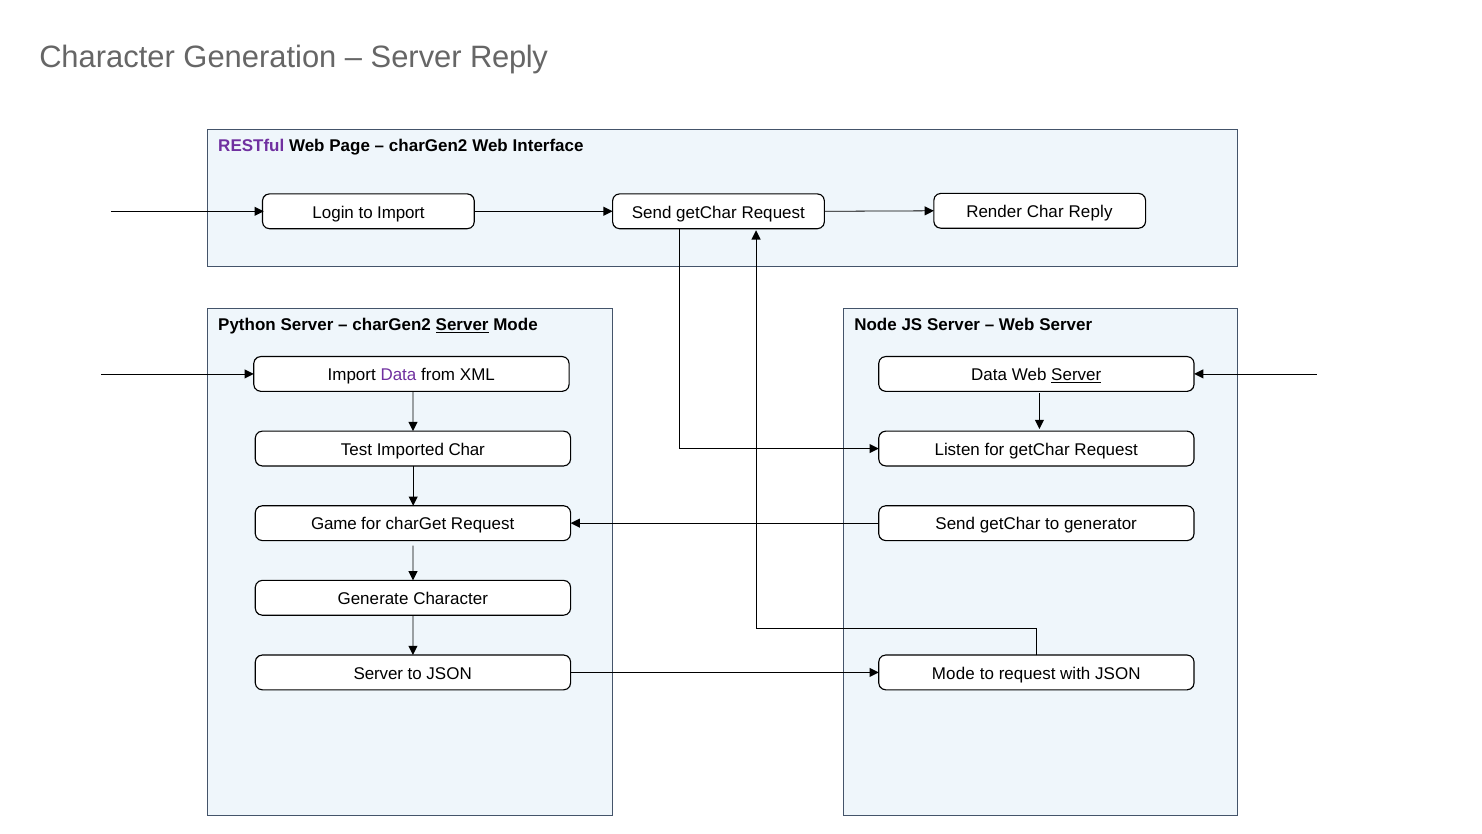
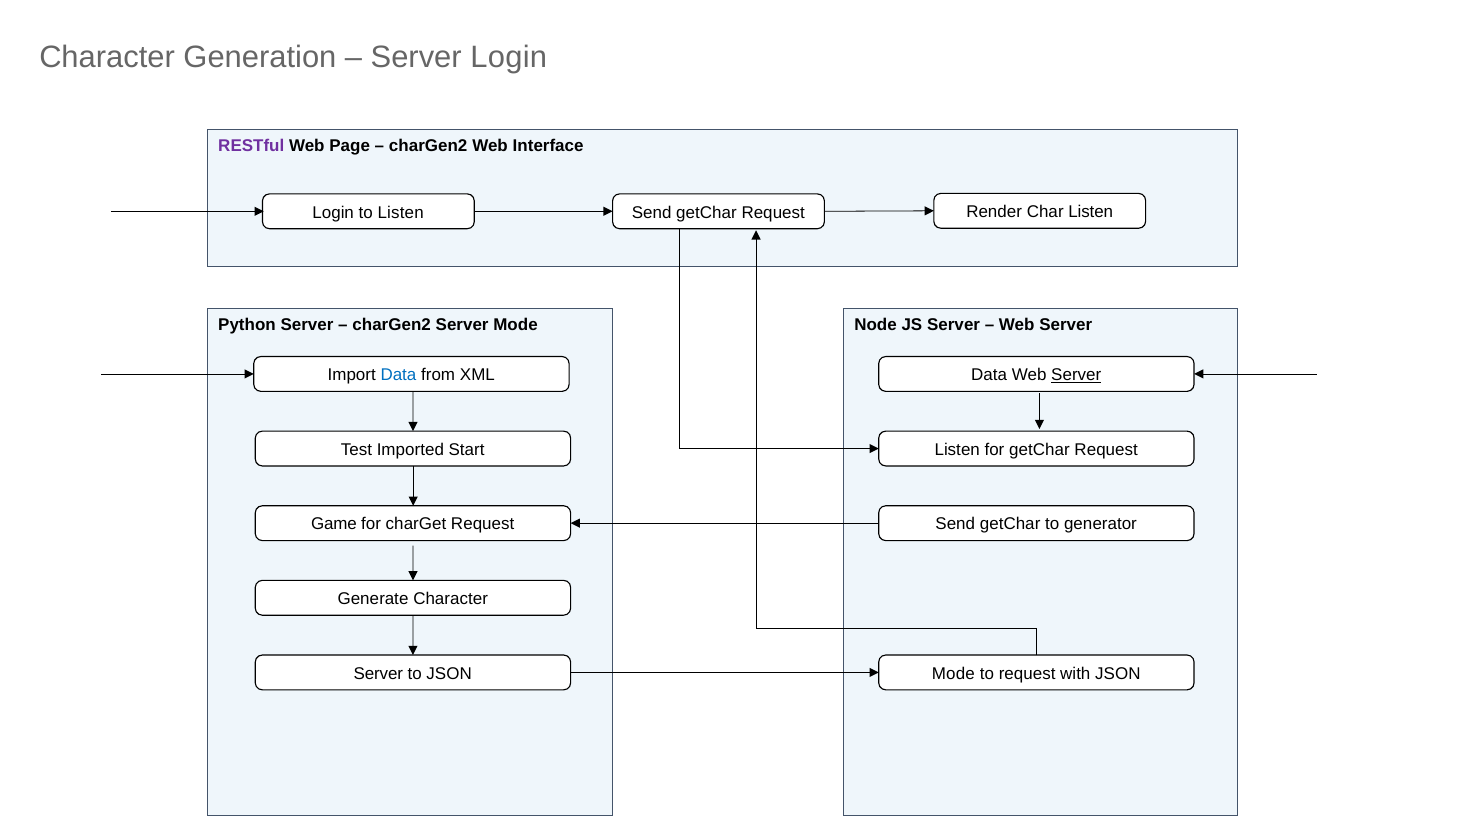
Server Reply: Reply -> Login (509, 58)
to Import: Import -> Listen (401, 212)
Char Reply: Reply -> Listen (1091, 212)
Server underline: present -> none (462, 325)
Data colour: purple -> blue (398, 375)
Imported Char: Char -> Start (467, 449)
